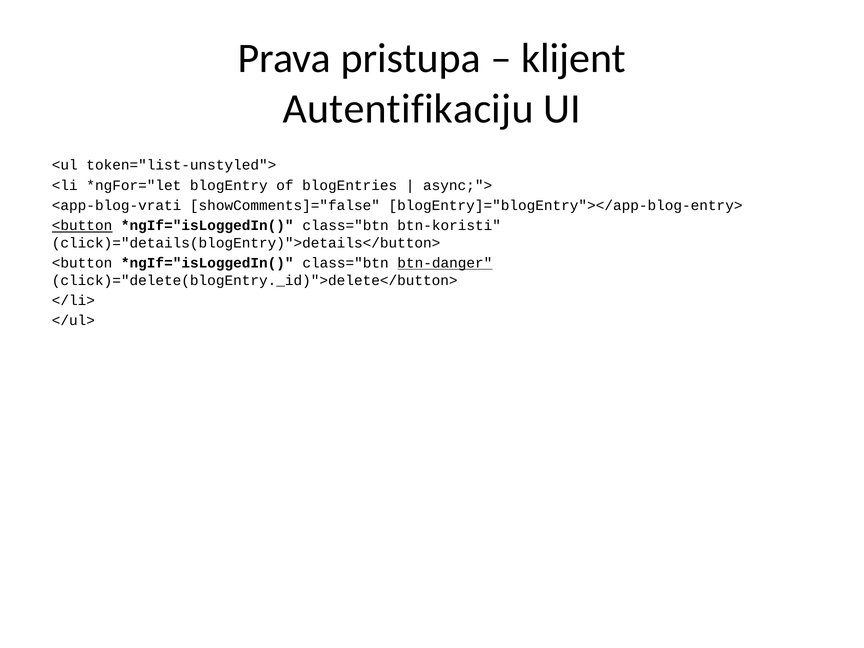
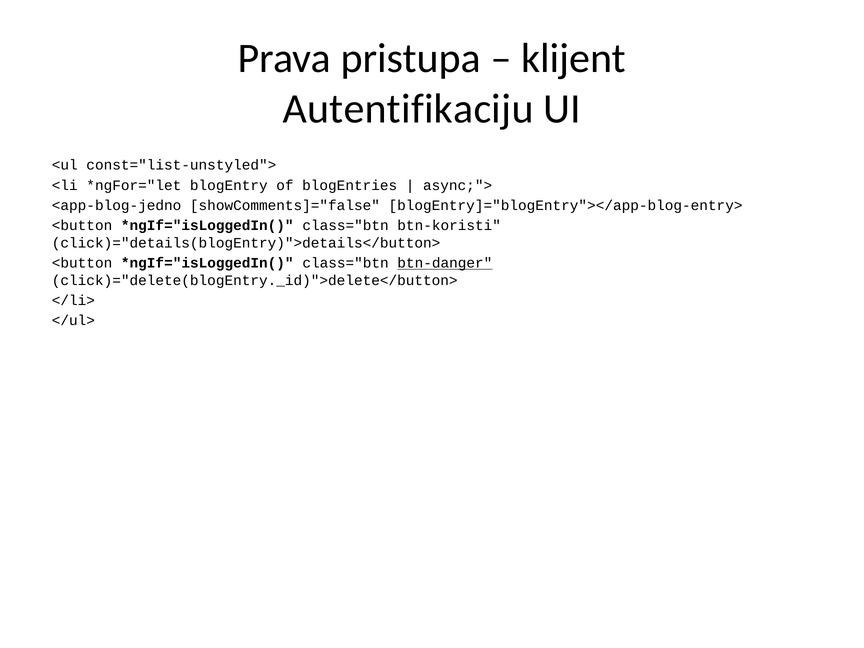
token="list-unstyled">: token="list-unstyled"> -> const="list-unstyled"> (181, 165)
<app-blog-vrati: <app-blog-vrati -> <app-blog-jedno (117, 206)
<button underline: present -> none (82, 226)
